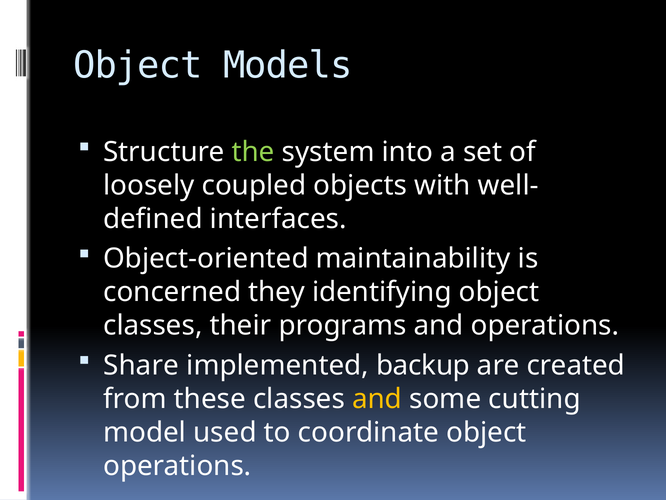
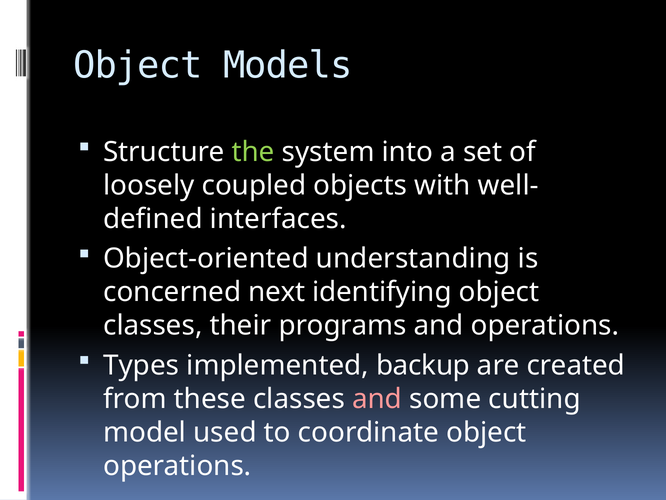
maintainability: maintainability -> understanding (413, 259)
they: they -> next (277, 292)
Share: Share -> Types (141, 365)
and colour: yellow -> pink (377, 399)
